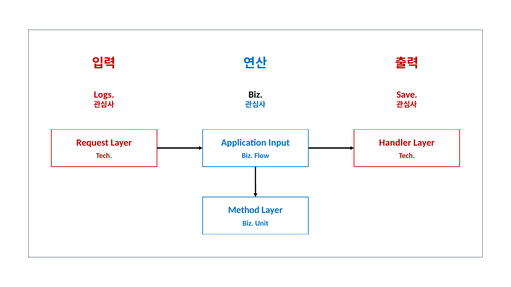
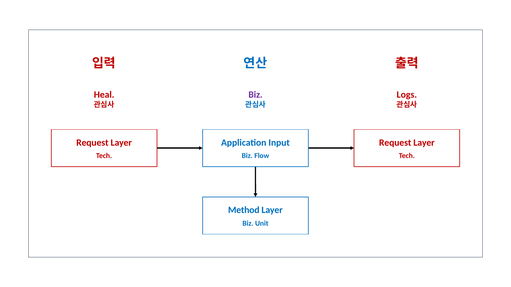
Logs: Logs -> Heal (104, 95)
Biz colour: black -> purple (255, 95)
Save: Save -> Logs (407, 95)
Layer Handler: Handler -> Request (395, 143)
